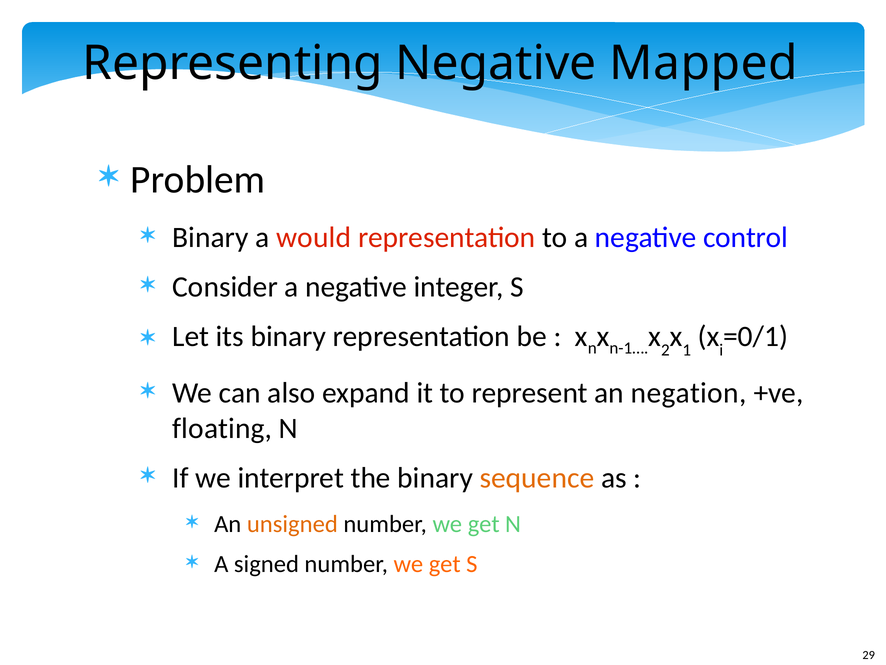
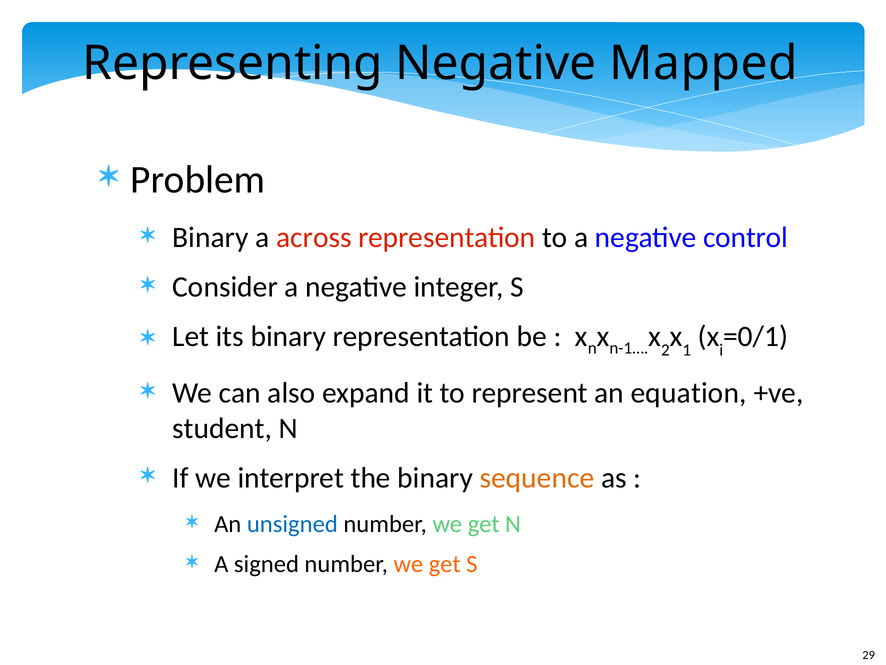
would: would -> across (314, 238)
negation: negation -> equation (689, 393)
floating: floating -> student (222, 428)
unsigned colour: orange -> blue (292, 524)
